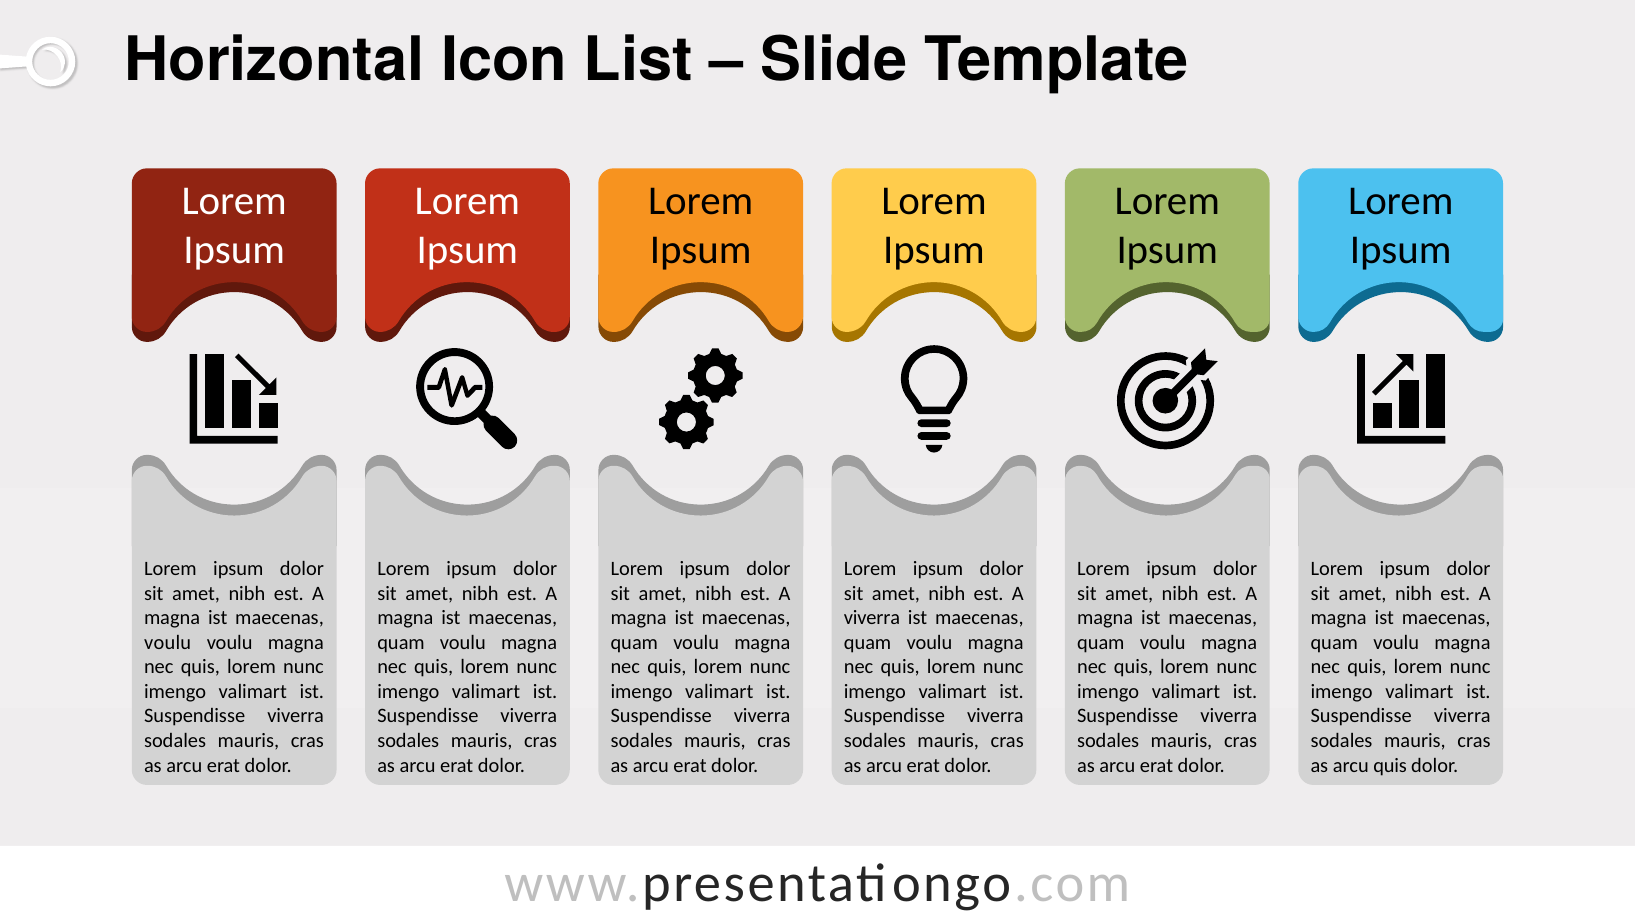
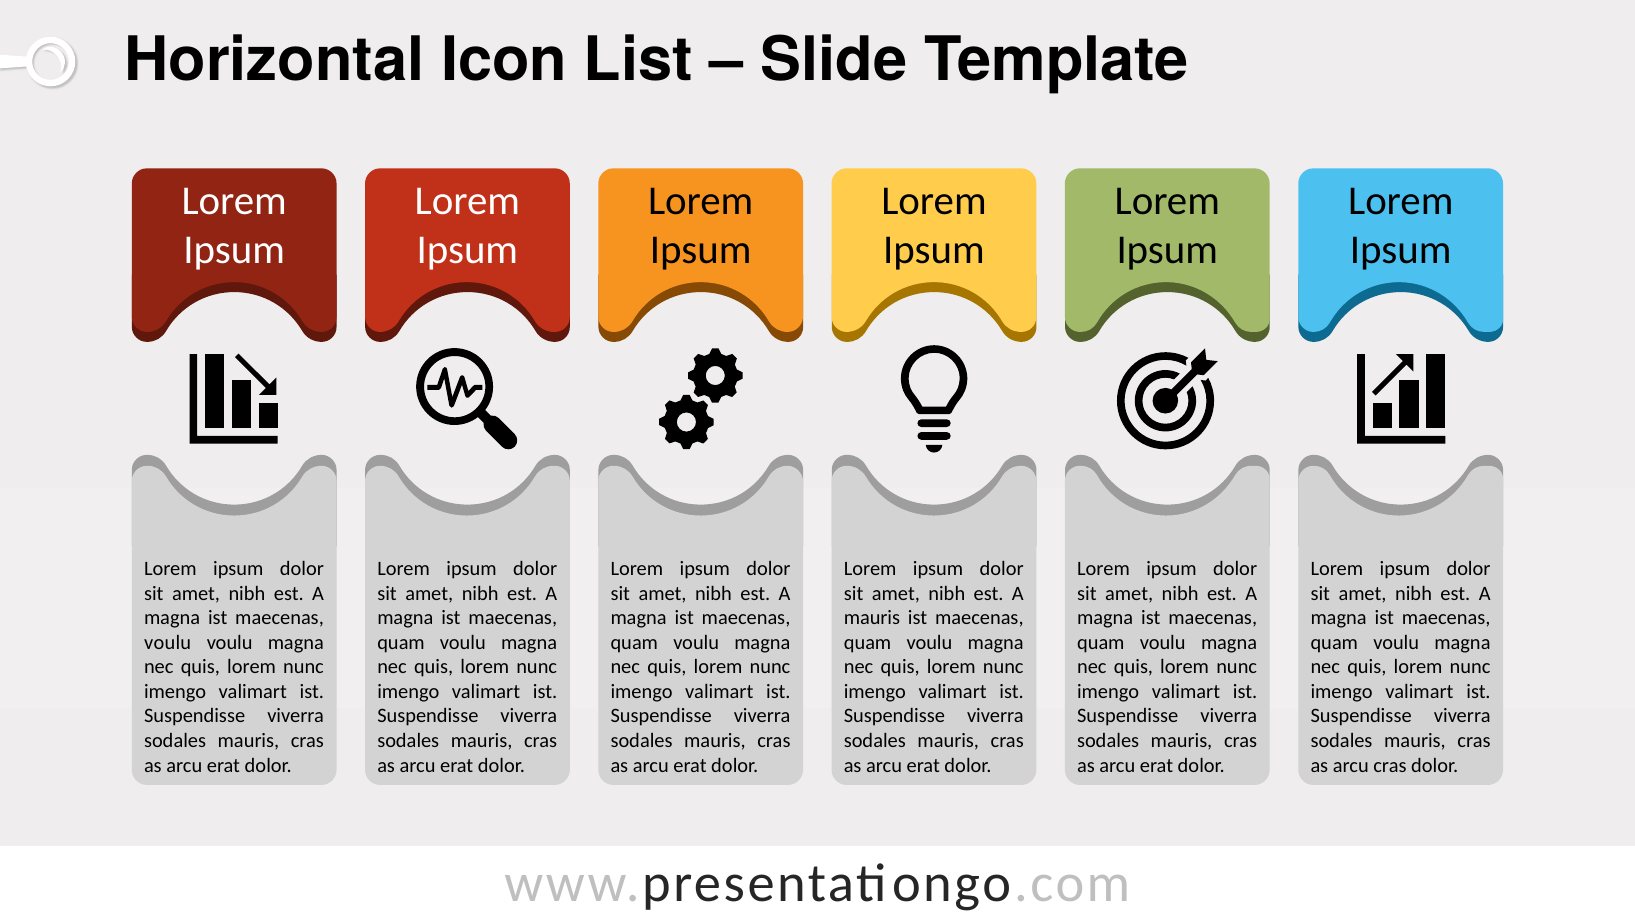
viverra: viverra -> mauris (872, 618)
arcu quis: quis -> cras (1390, 765)
